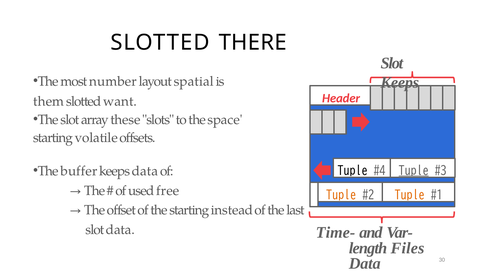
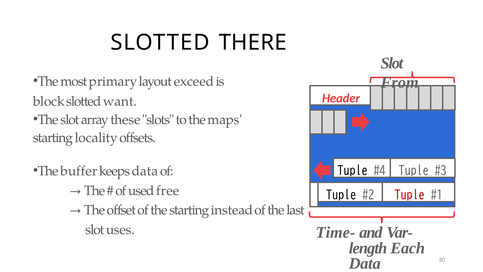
number: number -> primary (113, 81)
spatial: spatial -> exceed (194, 81)
Keeps: Keeps -> From (400, 82)
them: them -> block (49, 101)
space: space -> maps (225, 119)
volatile: volatile -> locality (96, 138)
Tuple underline: present -> none (414, 171)
Tuple colour: orange -> black (341, 195)
Tuple colour: orange -> red (410, 195)
slot data: data -> uses (120, 229)
Files: Files -> Each (408, 248)
